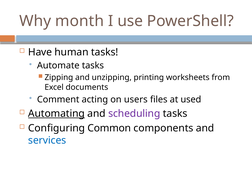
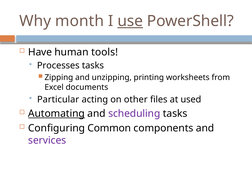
use underline: none -> present (130, 21)
human tasks: tasks -> tools (105, 52)
Automate: Automate -> Processes (58, 66)
Comment: Comment -> Particular (58, 99)
users: users -> other (136, 99)
services colour: blue -> purple (47, 140)
